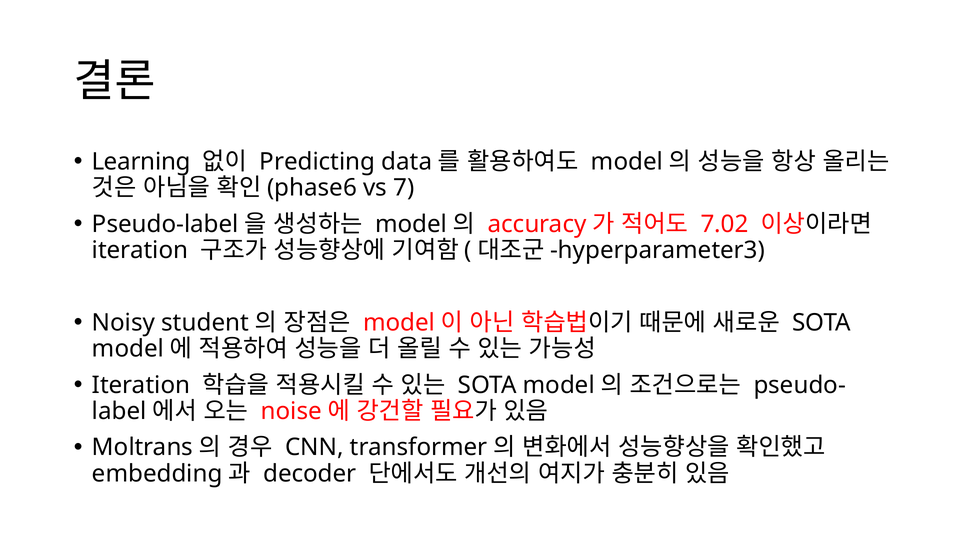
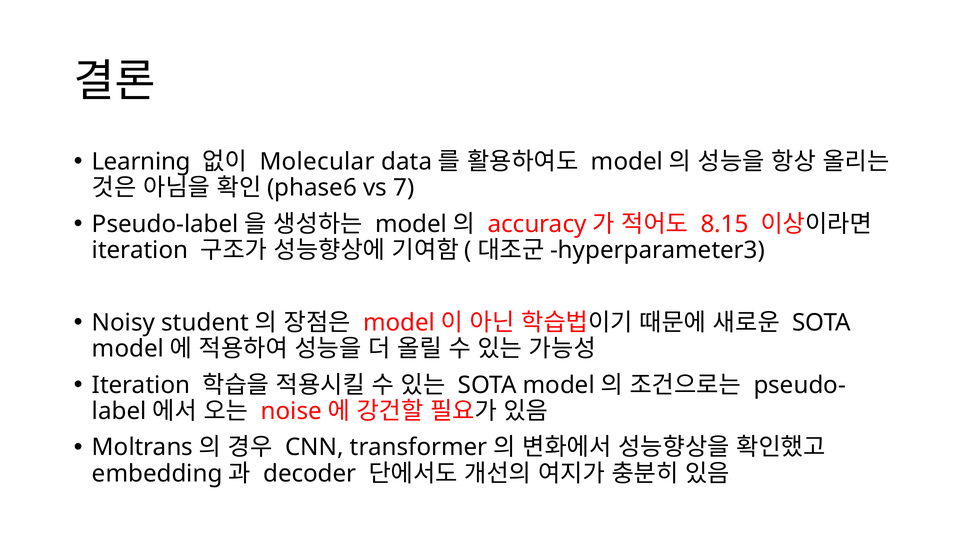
Predicting: Predicting -> Molecular (317, 162)
7.02: 7.02 -> 8.15 (725, 224)
